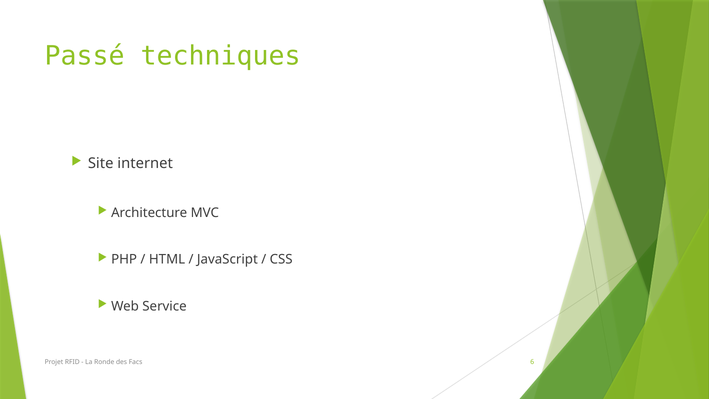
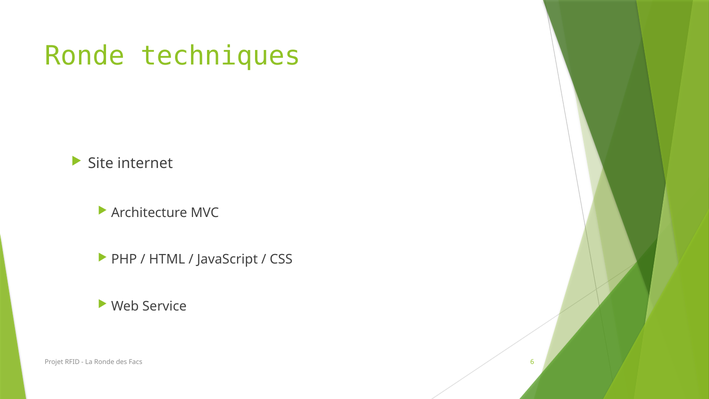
Passé: Passé -> Ronde (85, 56)
